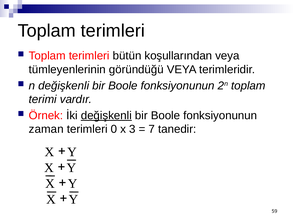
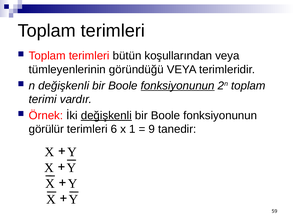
fonksiyonunun underline: none -> present (178, 86)
zaman: zaman -> görülür (46, 129)
0: 0 -> 6 (114, 129)
3: 3 -> 1 (132, 129)
7: 7 -> 9 (152, 129)
